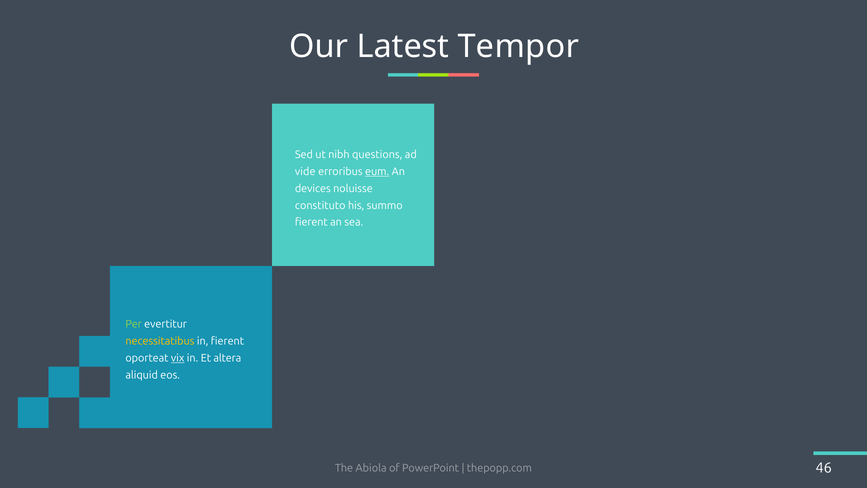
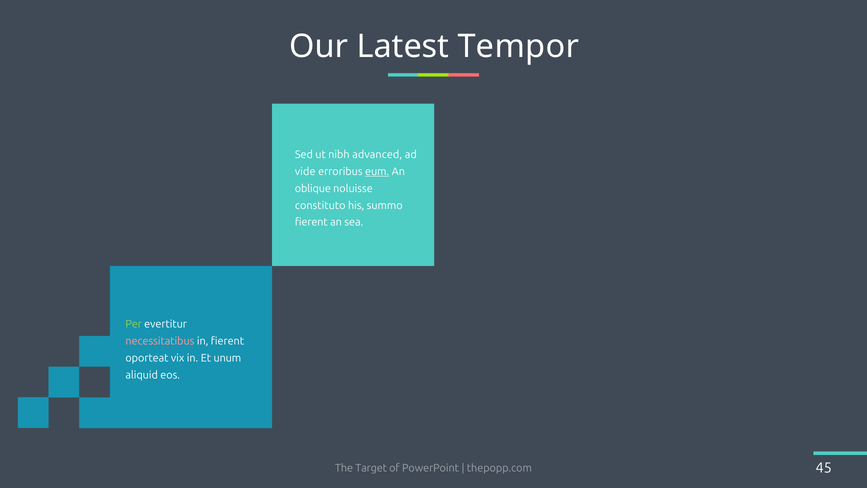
questions: questions -> advanced (377, 155)
devices: devices -> oblique (313, 188)
necessitatibus colour: yellow -> pink (160, 341)
vix underline: present -> none (178, 358)
altera: altera -> unum (227, 358)
Abiola: Abiola -> Target (371, 468)
46: 46 -> 45 (824, 468)
